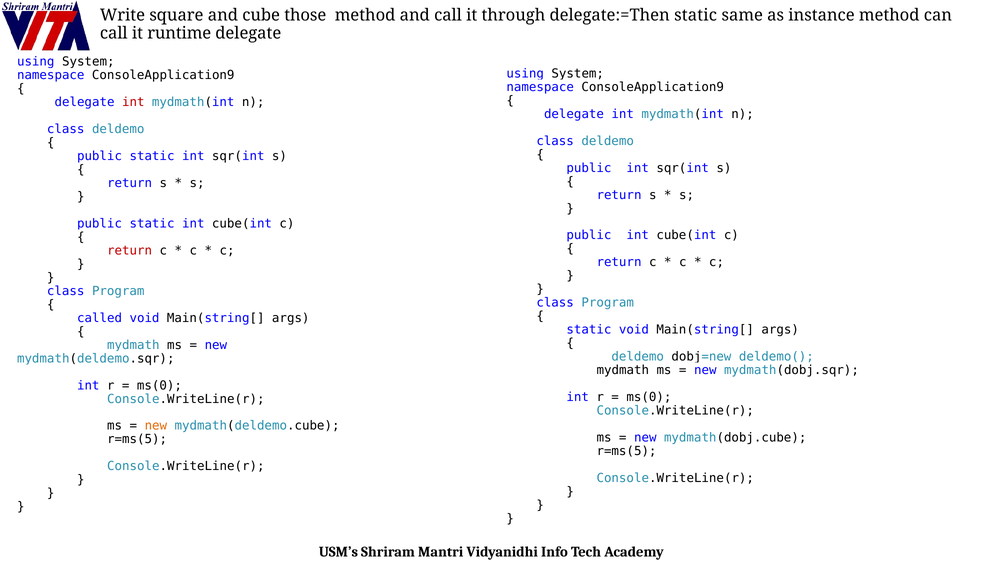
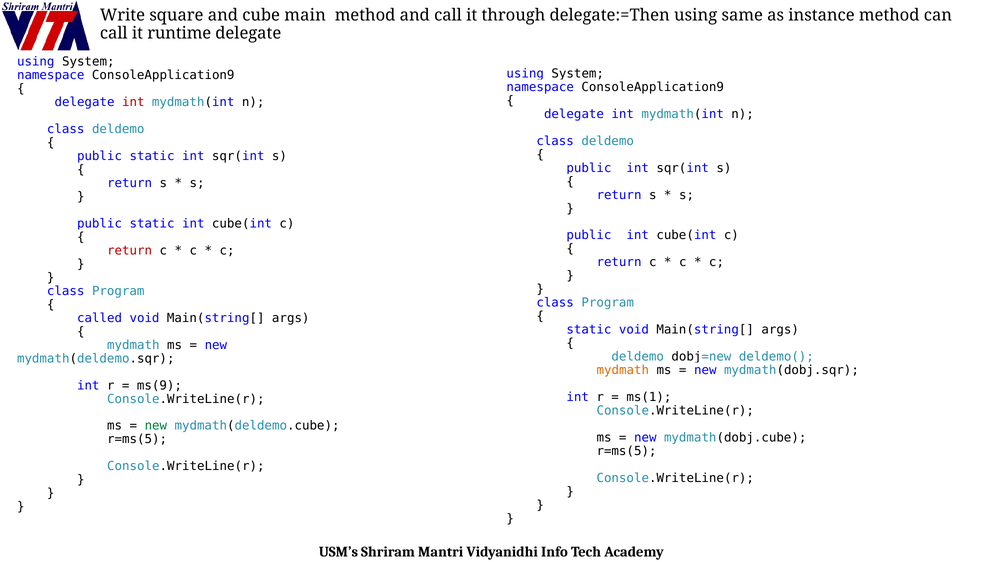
those: those -> main (305, 15)
delegate:=Then static: static -> using (696, 15)
mydmath colour: black -> orange (623, 370)
ms(0: ms(0 -> ms(9 (159, 385)
ms(0: ms(0 -> ms(1 (649, 397)
new colour: orange -> green (156, 425)
